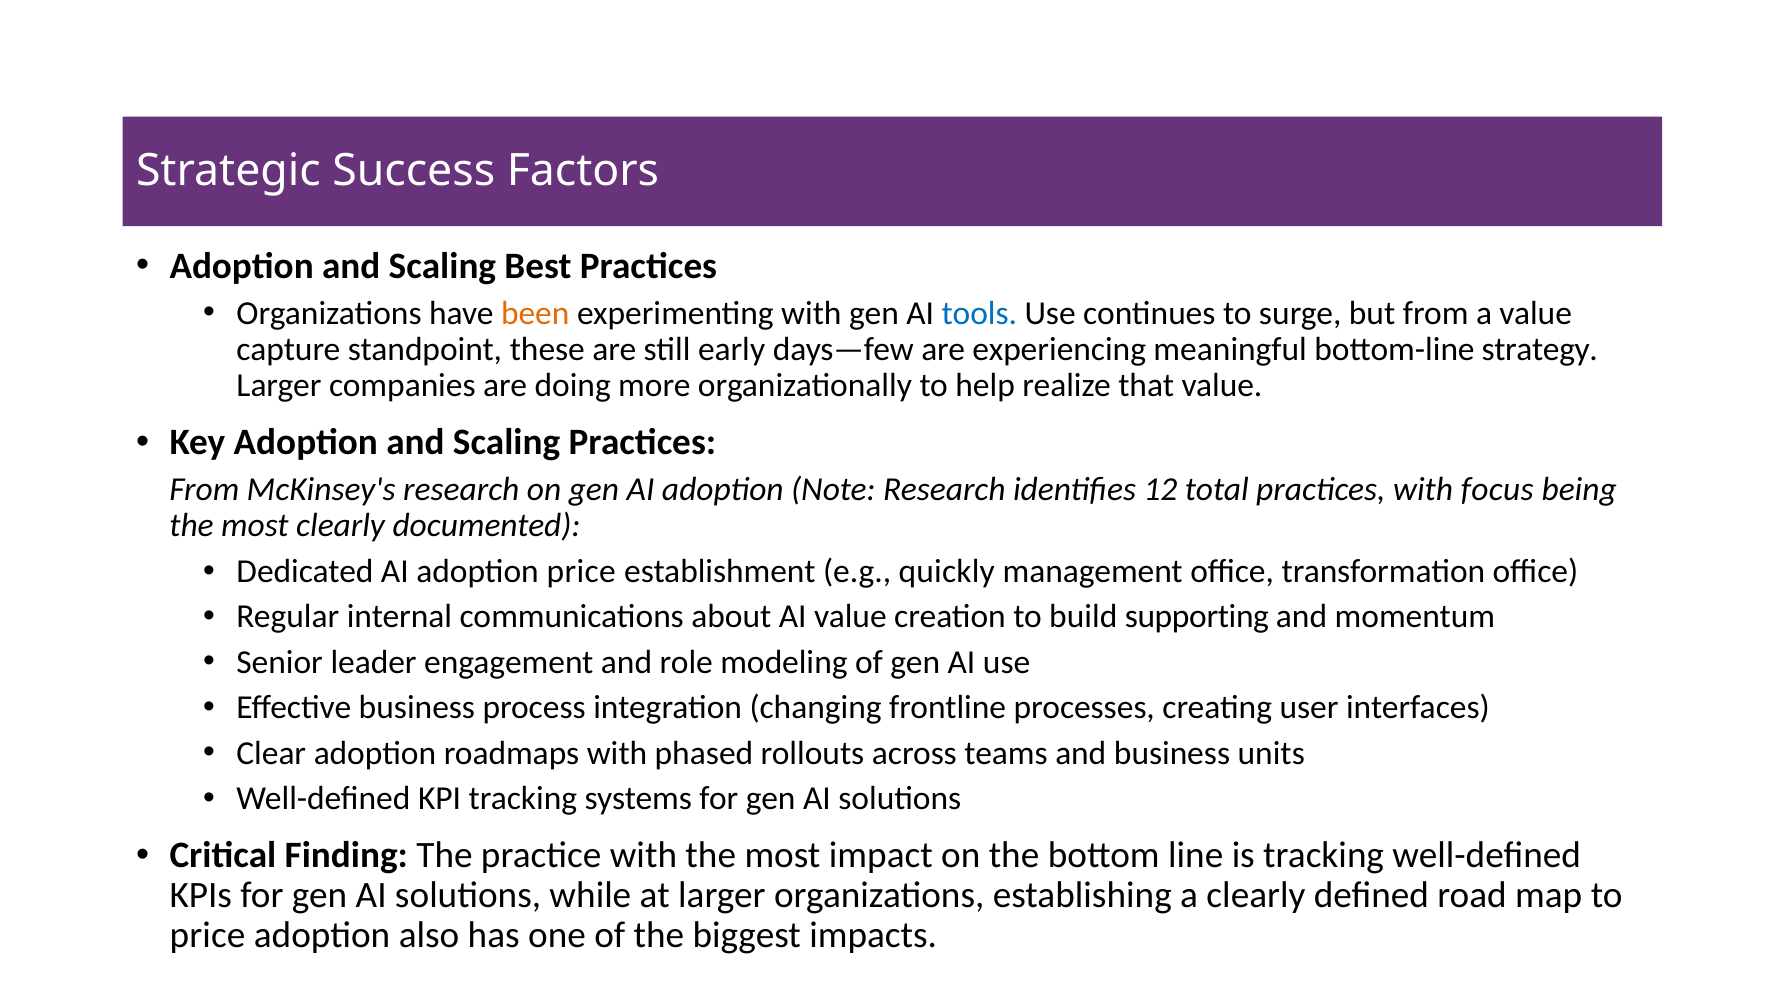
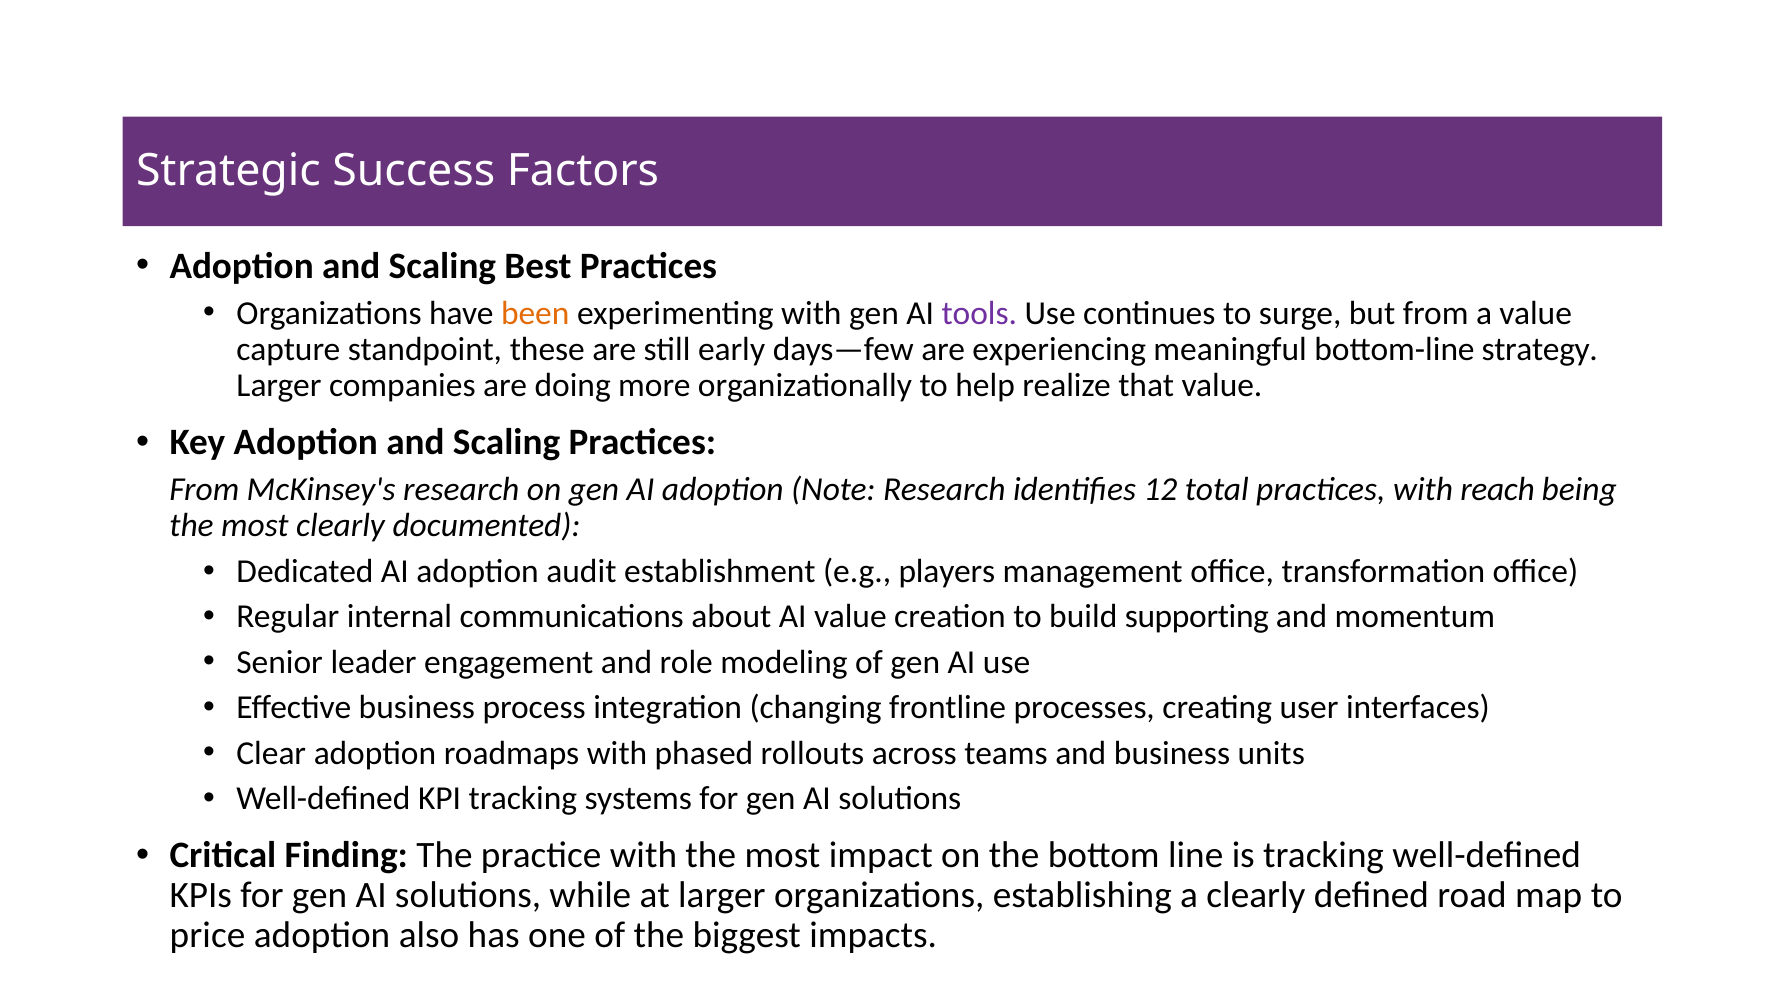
tools colour: blue -> purple (979, 313)
focus: focus -> reach (1498, 490)
adoption price: price -> audit (581, 571)
quickly: quickly -> players (947, 571)
